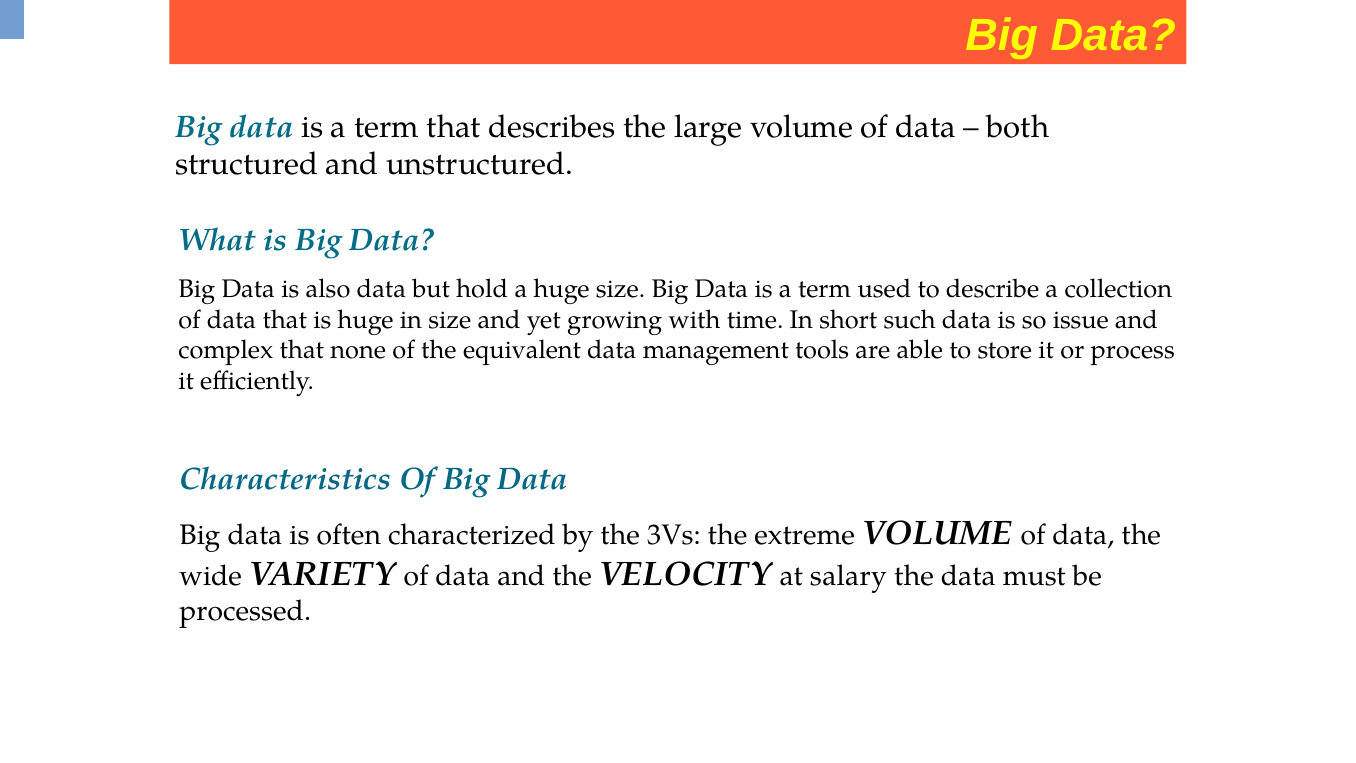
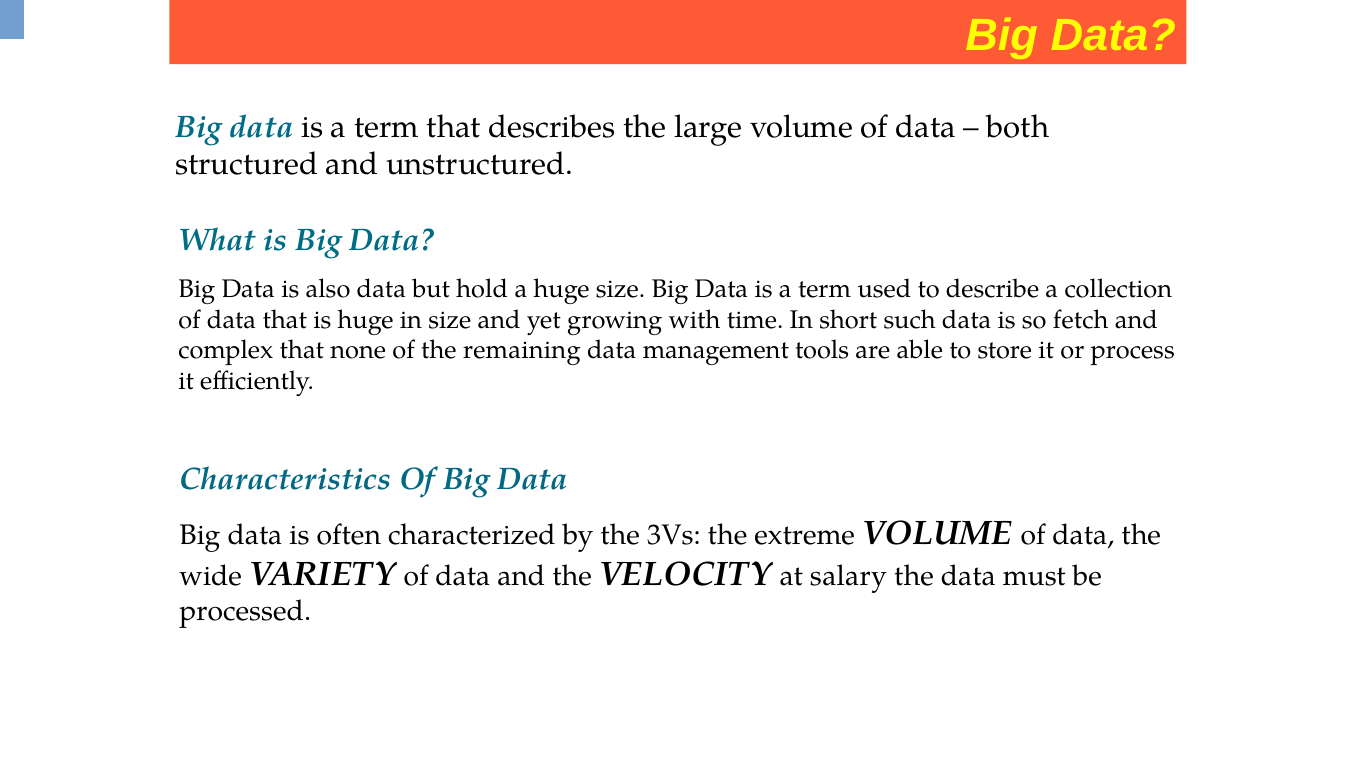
issue: issue -> fetch (1081, 320)
equivalent: equivalent -> remaining (522, 350)
